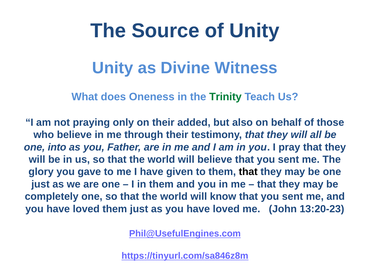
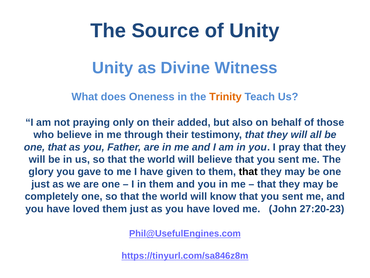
Trinity colour: green -> orange (225, 97)
one into: into -> that (57, 147)
13:20-23: 13:20-23 -> 27:20-23 (322, 209)
